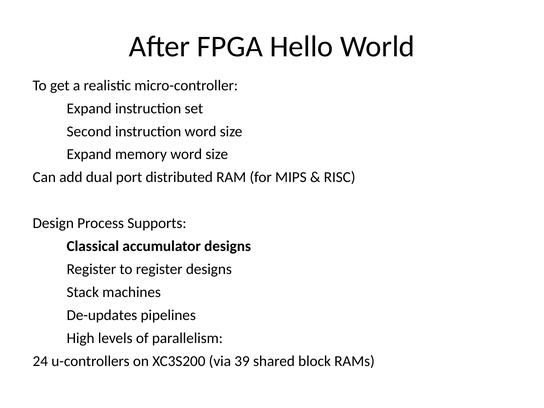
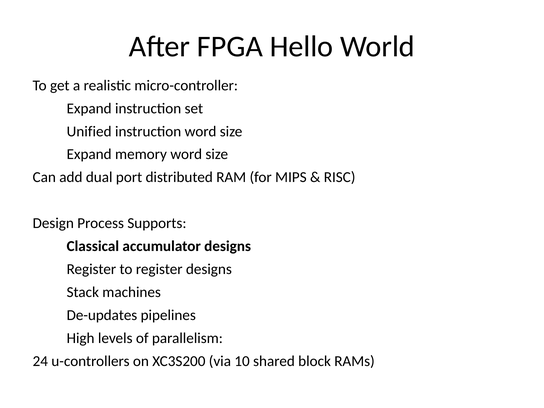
Second: Second -> Unified (89, 131)
39: 39 -> 10 (242, 361)
